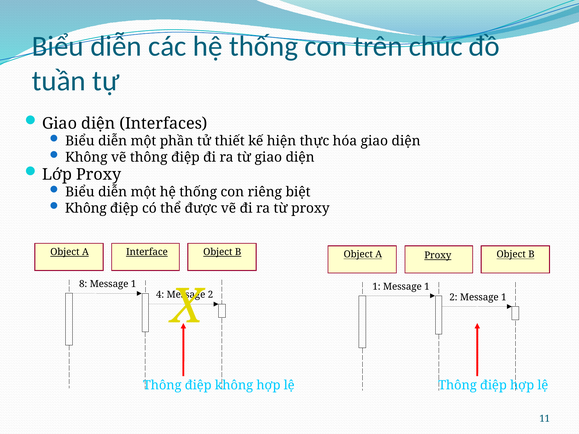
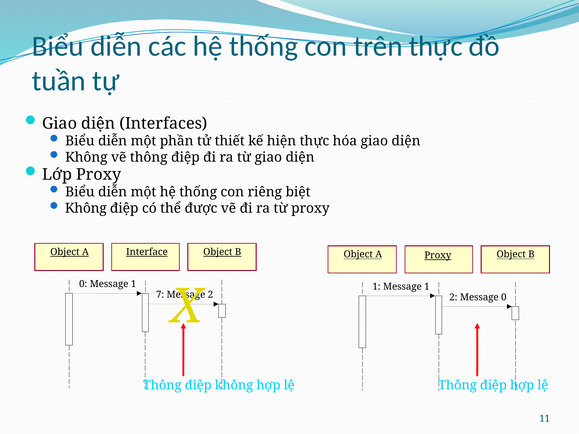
trên chúc: chúc -> thực (436, 46)
8: 8 -> 0 (83, 284)
4: 4 -> 7 (160, 295)
2 Message 1: 1 -> 0 (504, 297)
